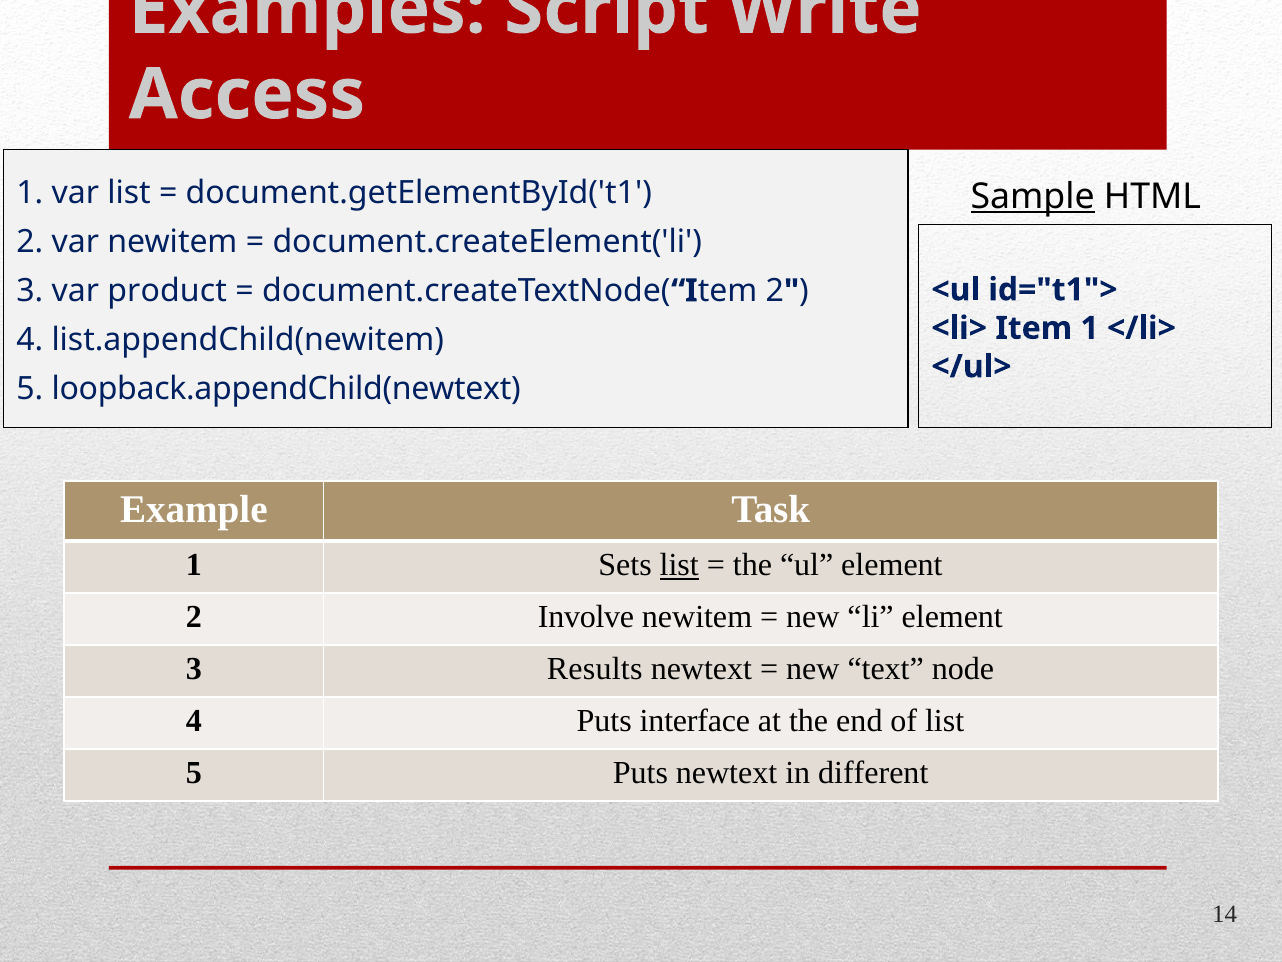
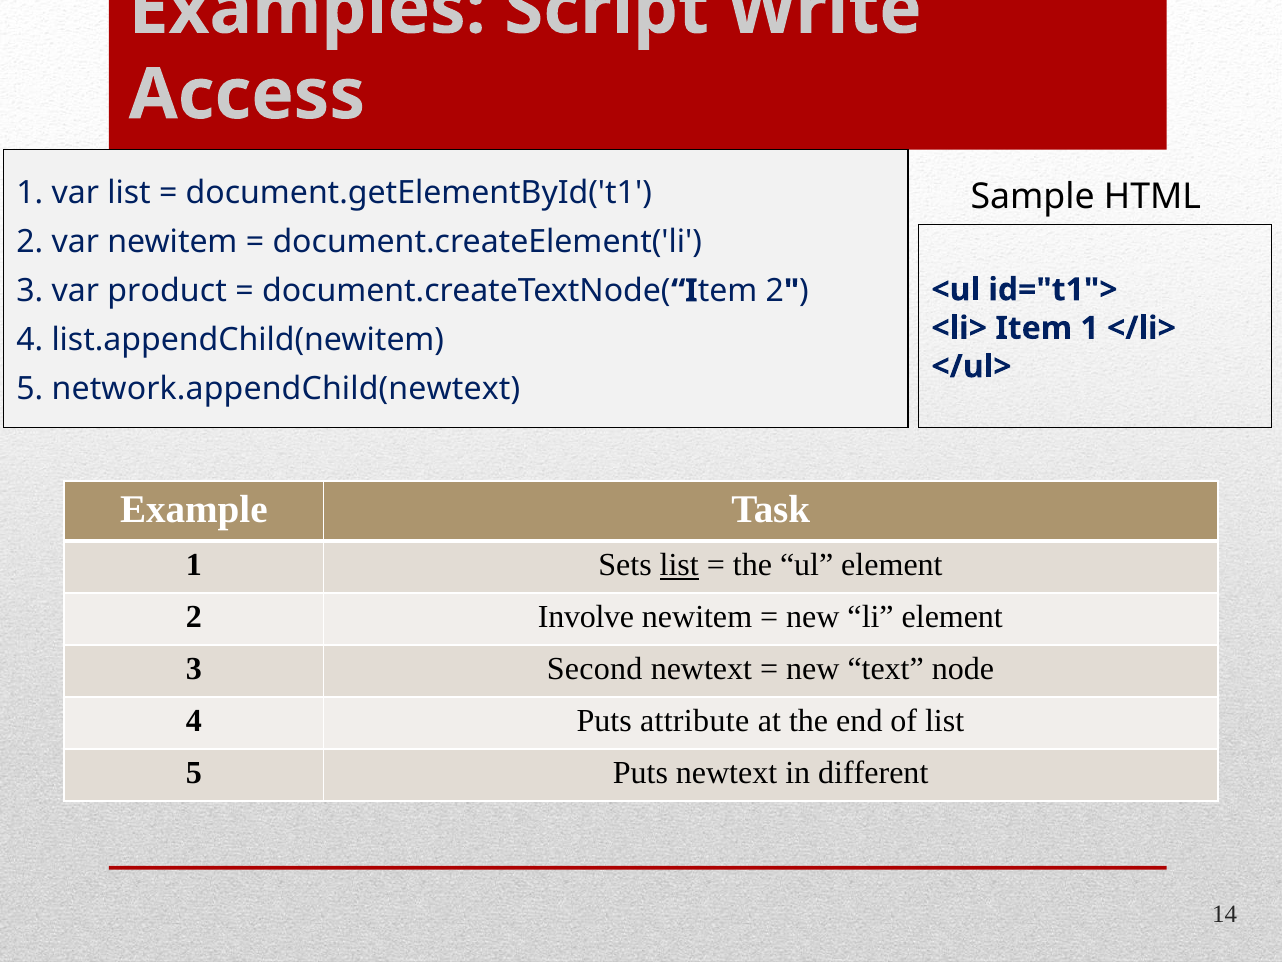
Sample underline: present -> none (1033, 196)
loopback.appendChild(newtext: loopback.appendChild(newtext -> network.appendChild(newtext (286, 389)
Results: Results -> Second (595, 669)
interface: interface -> attribute (695, 721)
